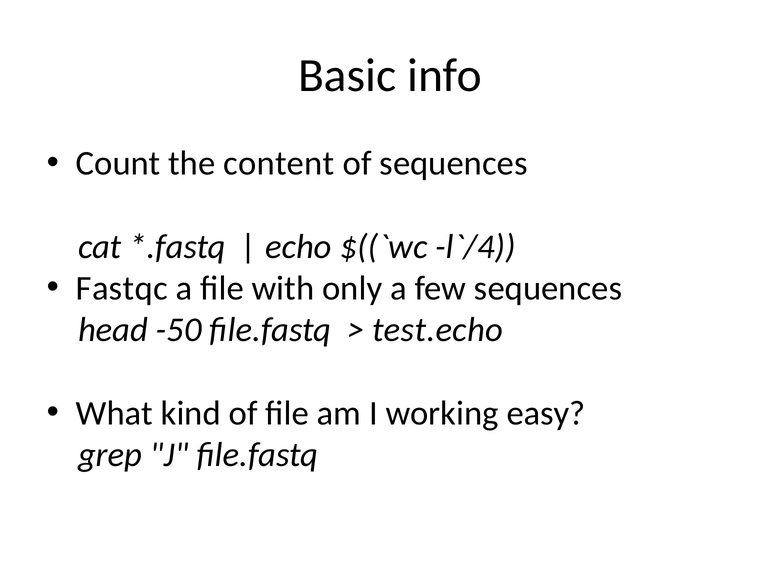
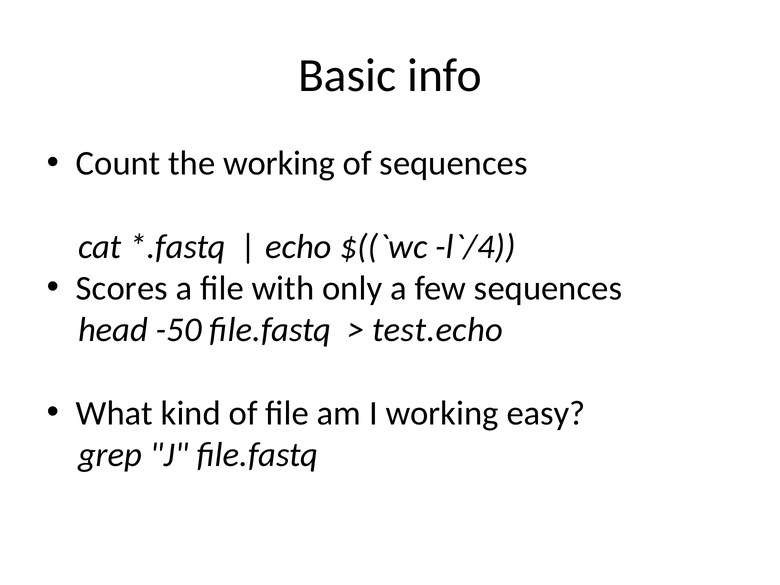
the content: content -> working (279, 164)
Fastqc: Fastqc -> Scores (122, 288)
